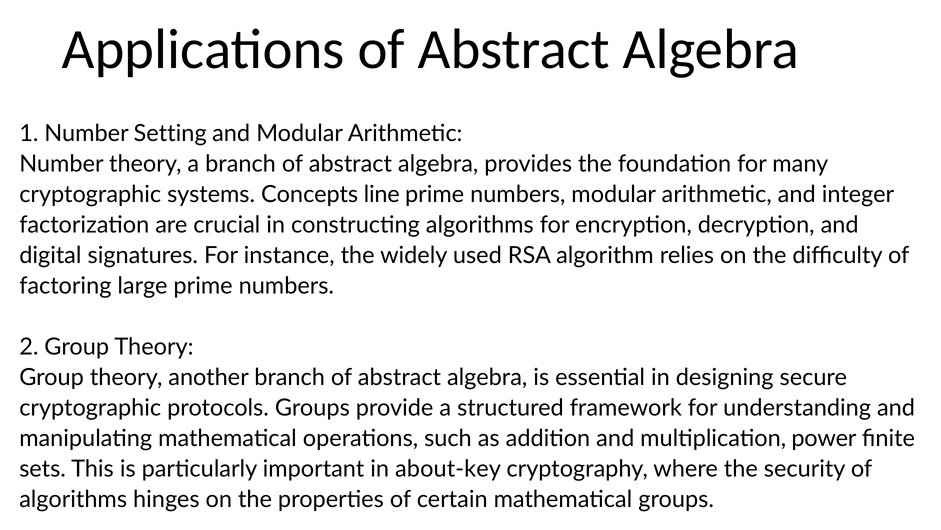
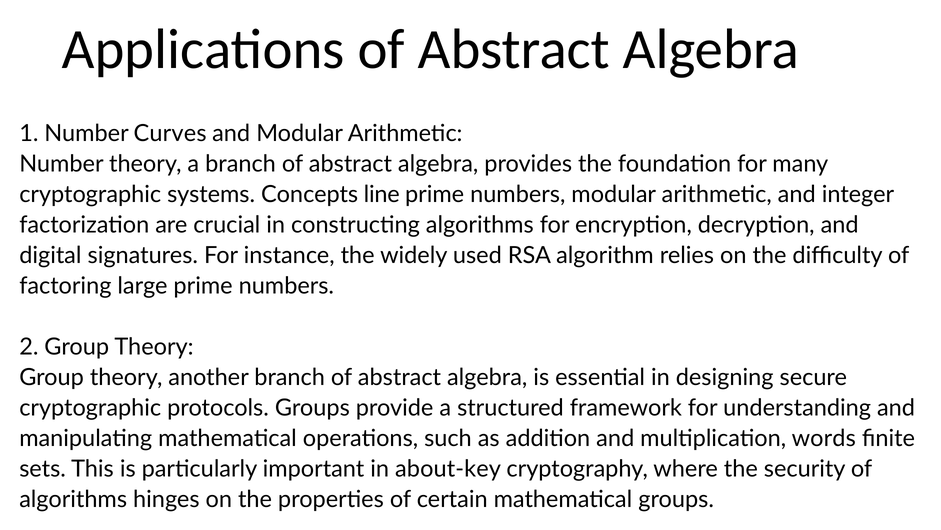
Setting: Setting -> Curves (170, 133)
power: power -> words (824, 438)
